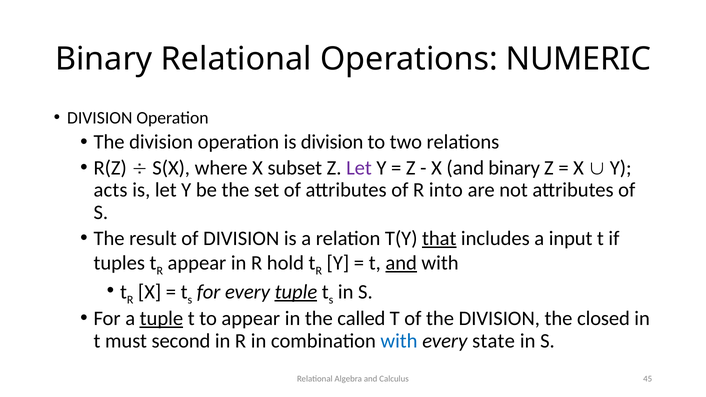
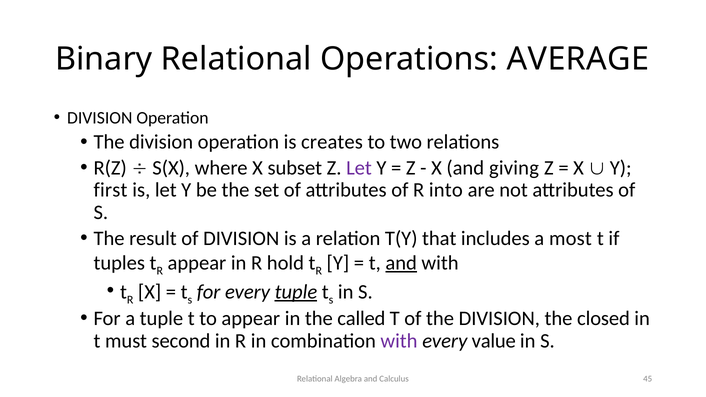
NUMERIC: NUMERIC -> AVERAGE (578, 59)
is division: division -> creates (332, 142)
and binary: binary -> giving (514, 168)
acts: acts -> first (111, 190)
that underline: present -> none (439, 238)
input: input -> most (570, 238)
tuple underline: present -> none (161, 319)
with colour: blue -> purple (399, 341)
state: state -> value (494, 341)
